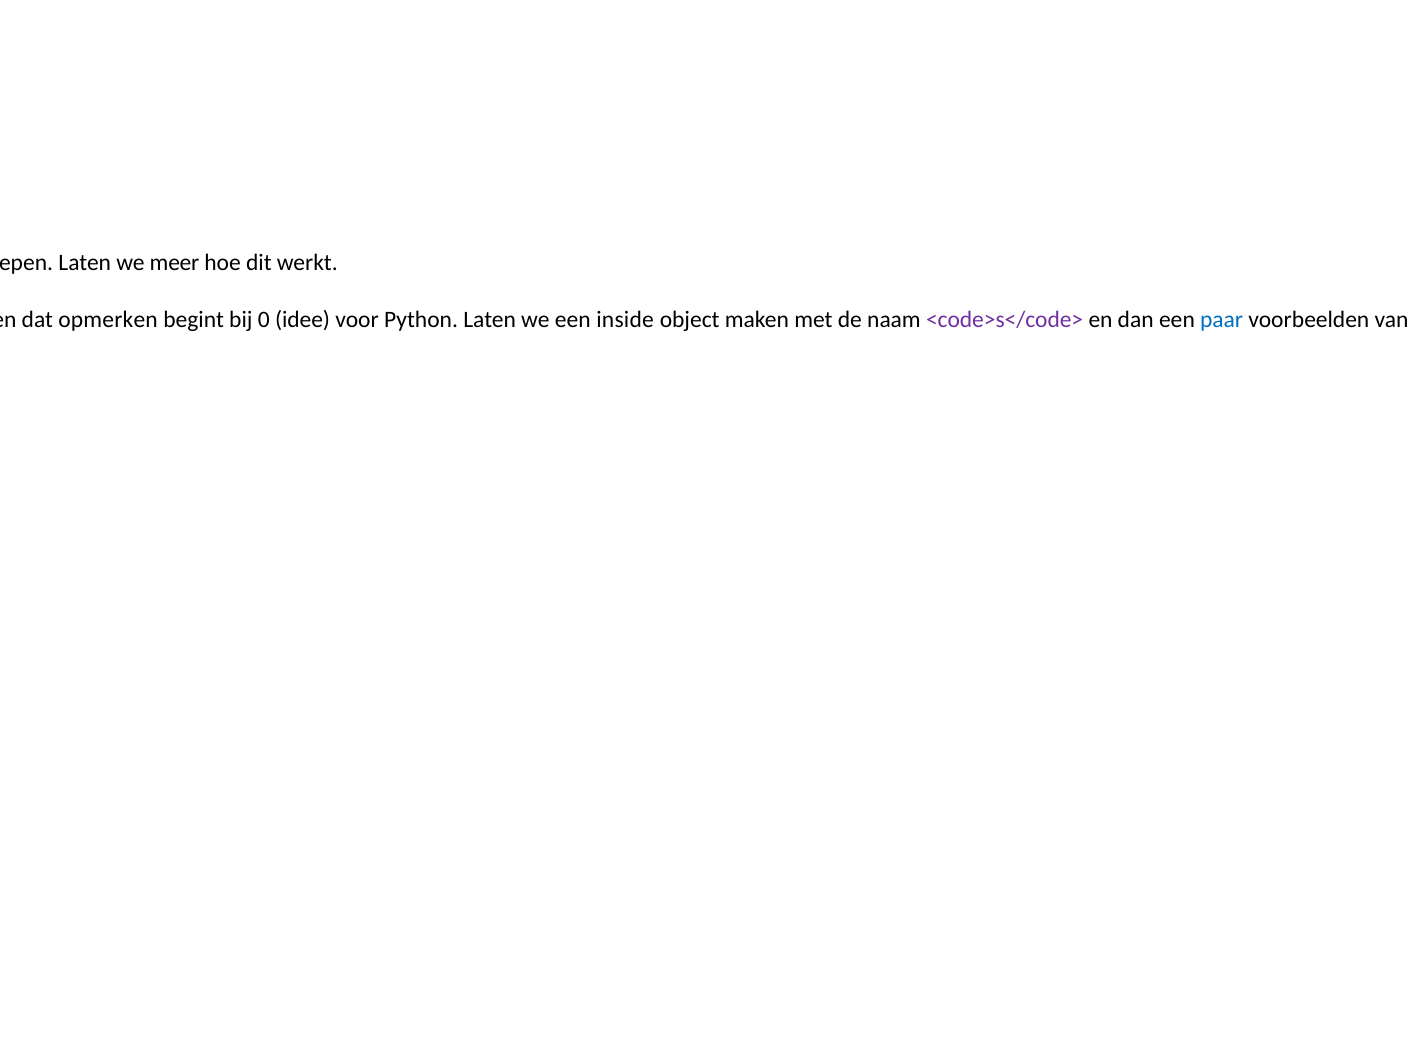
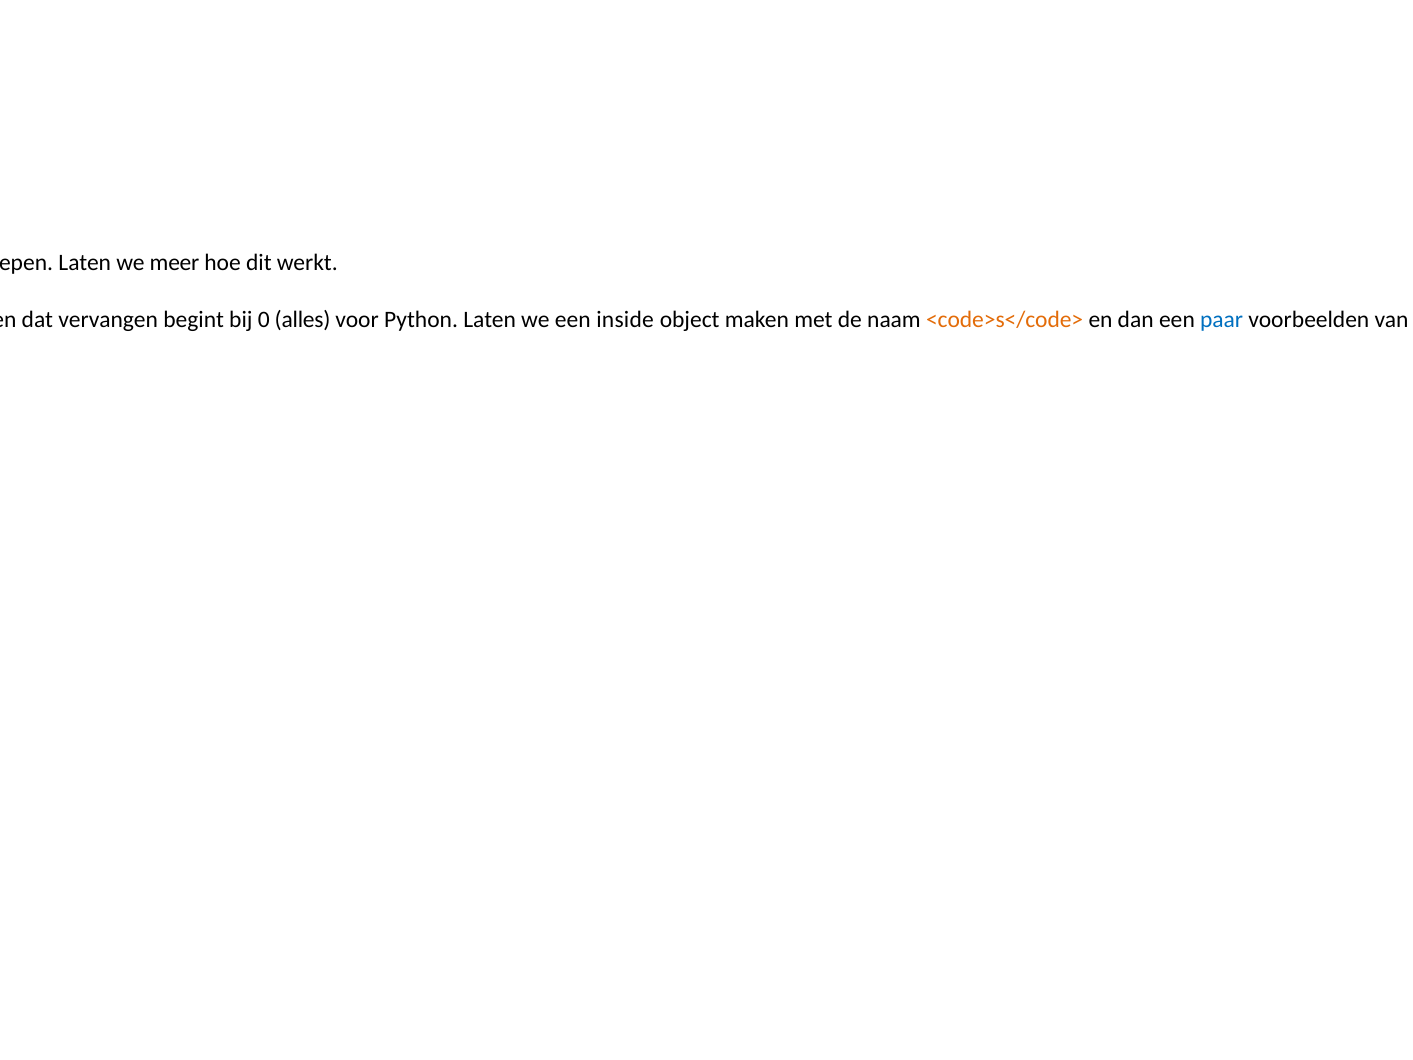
dat opmerken: opmerken -> vervangen (108, 319)
idee: idee -> alles (303, 319)
<code>s</code> colour: purple -> orange (1005, 319)
